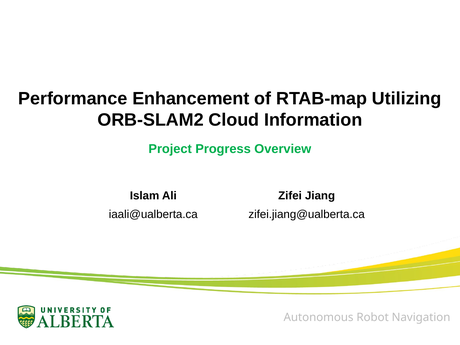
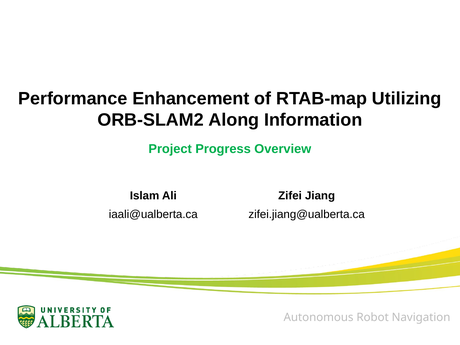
Cloud: Cloud -> Along (234, 120)
